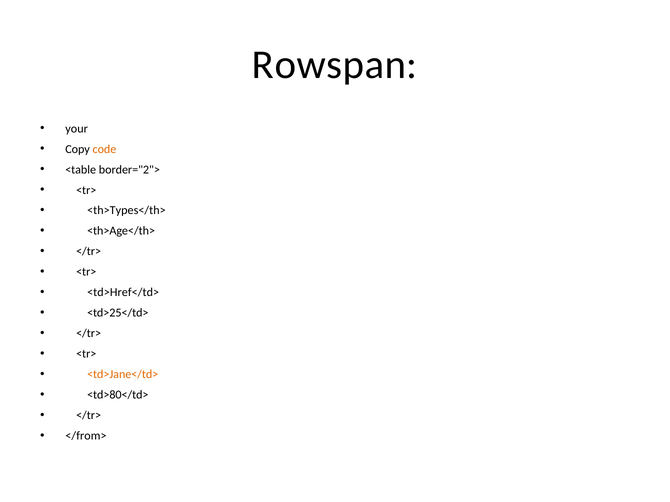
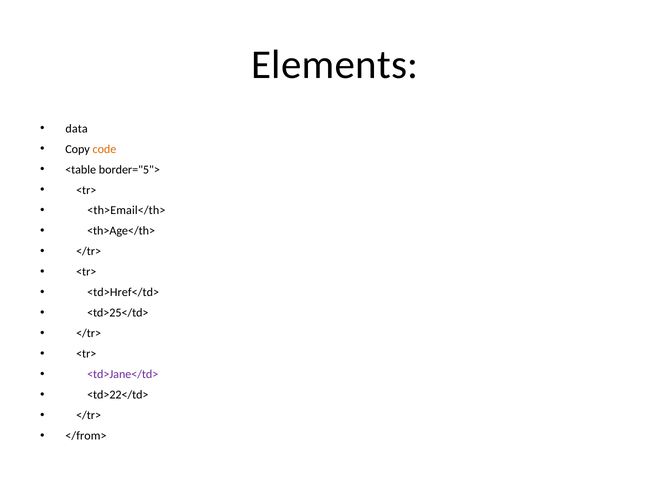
Rowspan: Rowspan -> Elements (335, 65)
your: your -> data (77, 129)
border="2">: border="2"> -> border="5"> (129, 170)
<th>Types</th>: <th>Types</th> -> <th>Email</th> (126, 211)
<td>Jane</td> colour: orange -> purple (123, 375)
<td>80</td>: <td>80</td> -> <td>22</td> (118, 395)
